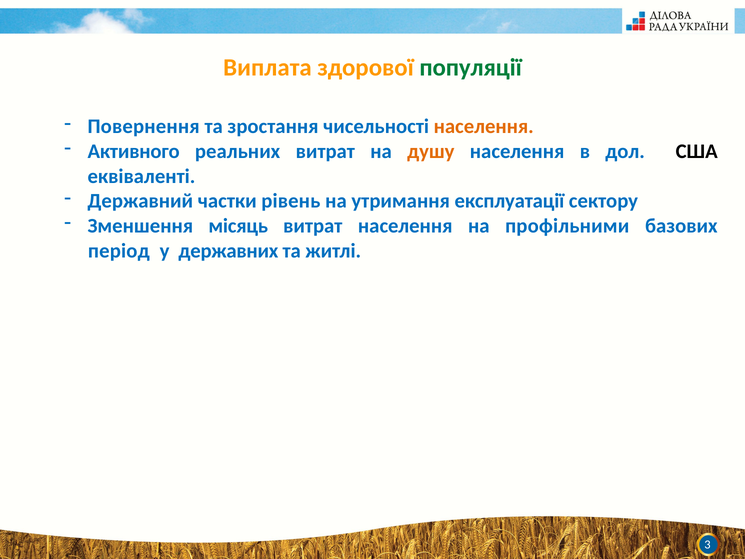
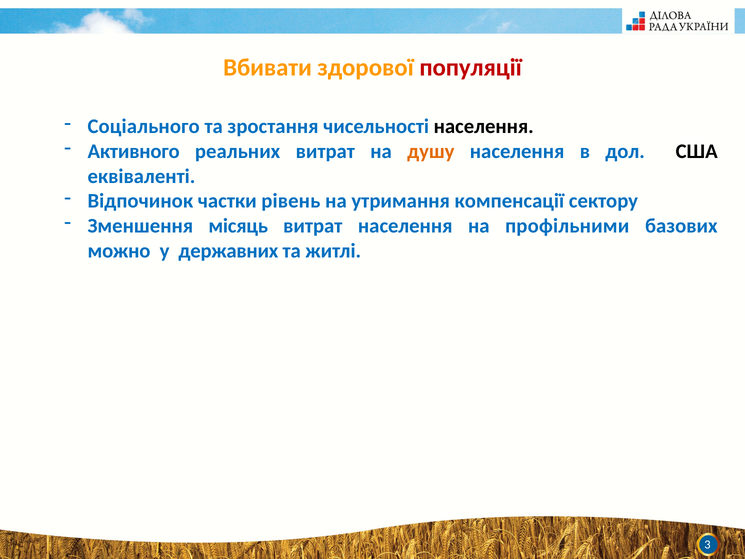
Виплата: Виплата -> Вбивати (268, 68)
популяції colour: green -> red (471, 68)
Повернення: Повернення -> Соціального (144, 127)
населення colour: orange -> black (484, 127)
Державний: Державний -> Відпочинок (140, 201)
експлуатації: експлуатації -> компенсації (509, 201)
період: період -> можно (119, 251)
